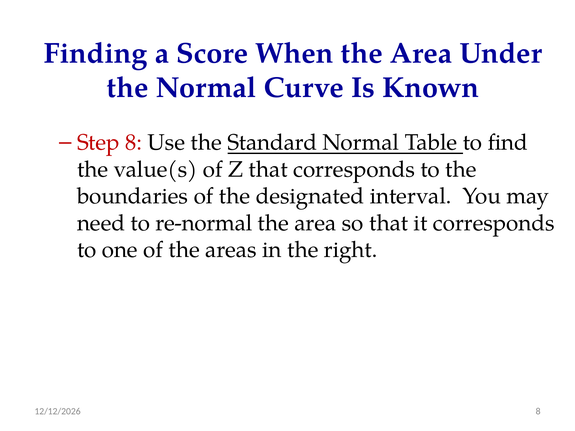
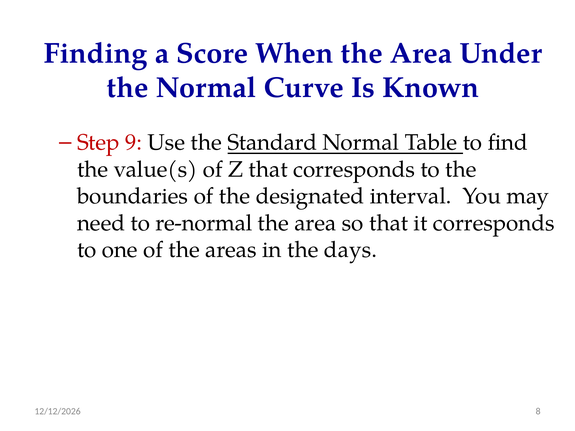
Step 8: 8 -> 9 (134, 143)
right: right -> days (351, 250)
